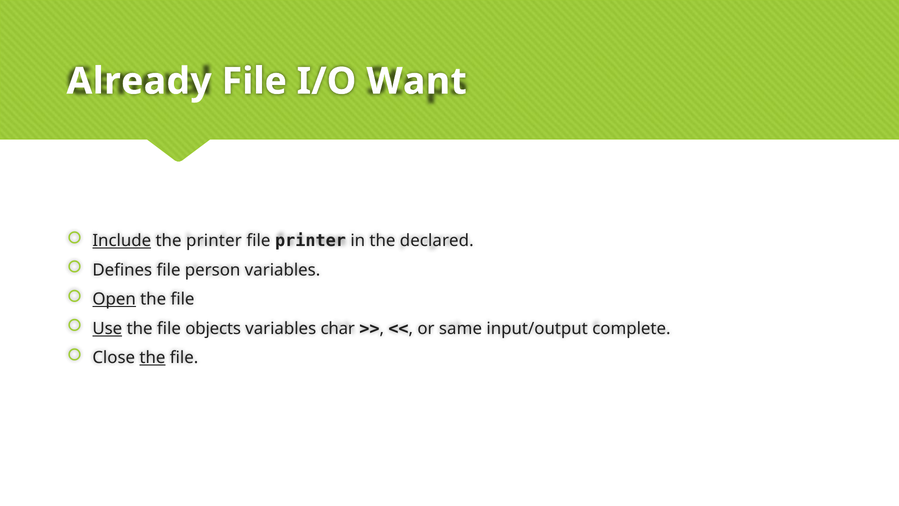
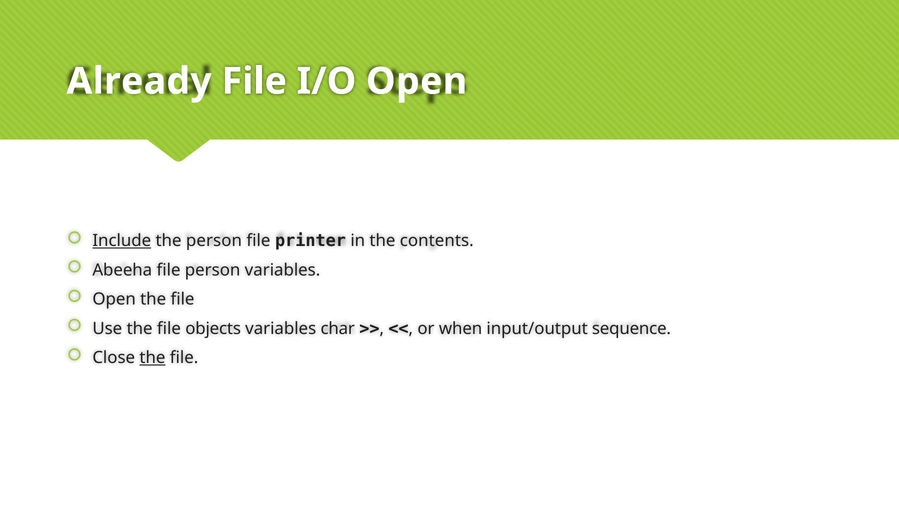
I/O Want: Want -> Open (417, 81)
the printer: printer -> person (214, 241)
declared: declared -> contents (437, 241)
Defines: Defines -> Abeeha (122, 270)
Open underline: present -> none (114, 299)
Use underline: present -> none (107, 328)
same: same -> when (461, 328)
complete: complete -> sequence (631, 328)
